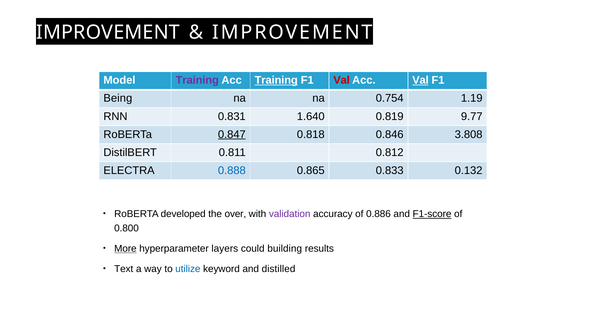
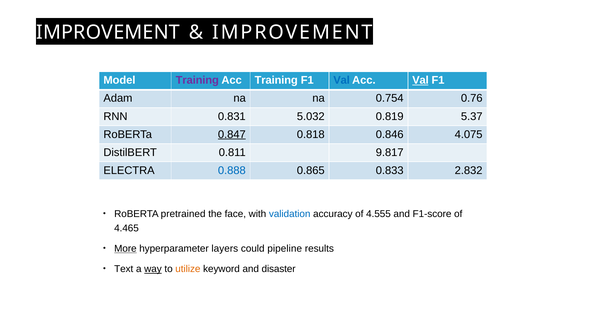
Training underline: present -> none (276, 80)
Val colour: red -> blue (342, 80)
Being: Being -> Adam (118, 98)
1.19: 1.19 -> 0.76 (472, 98)
1.640: 1.640 -> 5.032 (311, 116)
9.77: 9.77 -> 5.37 (472, 116)
3.808: 3.808 -> 4.075 (469, 134)
0.812: 0.812 -> 9.817 (390, 152)
0.132: 0.132 -> 2.832 (469, 170)
developed: developed -> pretrained (183, 214)
over: over -> face (235, 214)
validation colour: purple -> blue (290, 214)
0.886: 0.886 -> 4.555 (378, 214)
F1-score underline: present -> none (432, 214)
0.800: 0.800 -> 4.465 (126, 228)
building: building -> pipeline (285, 249)
way underline: none -> present (153, 269)
utilize colour: blue -> orange (188, 269)
distilled: distilled -> disaster (279, 269)
